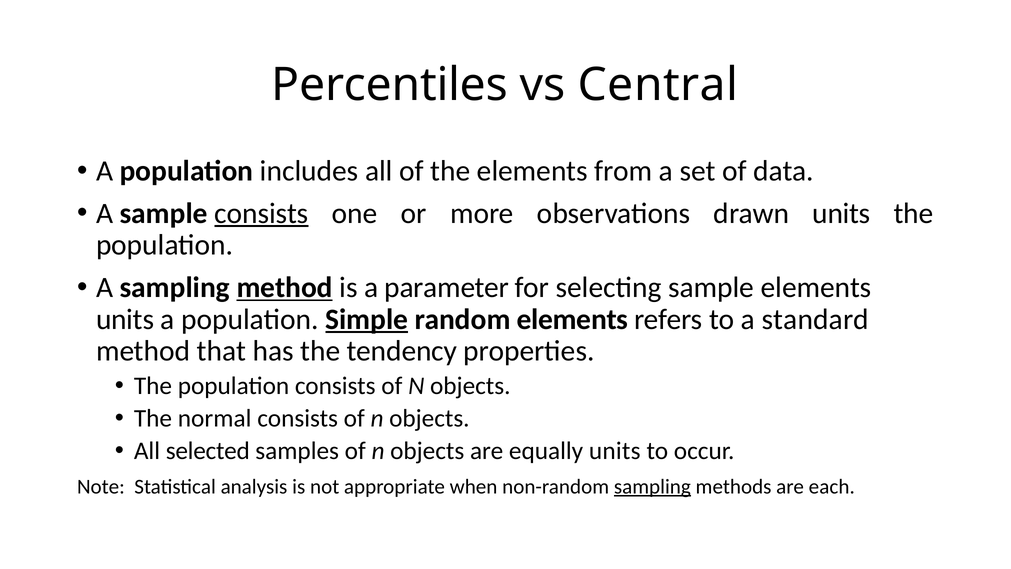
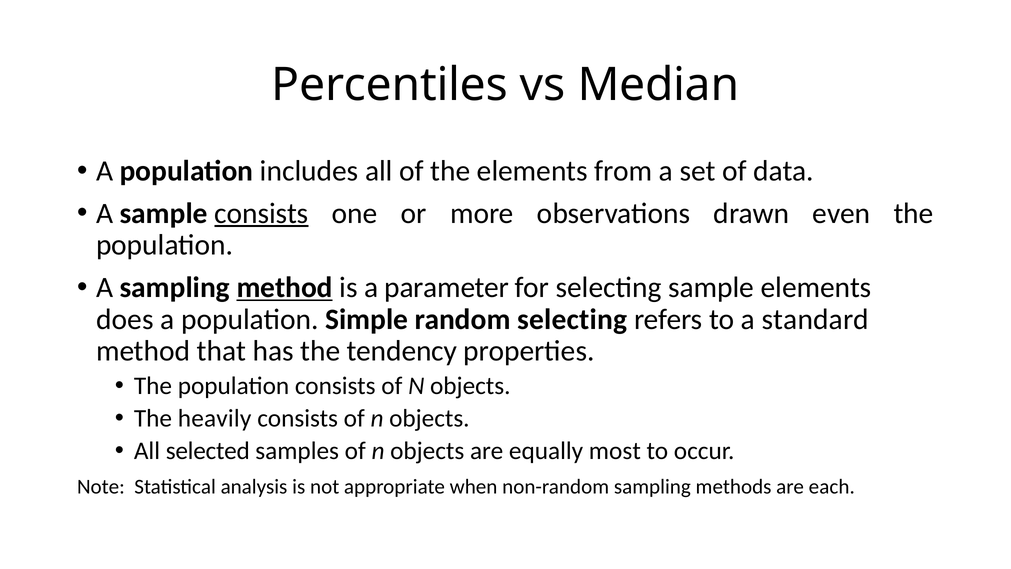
Central: Central -> Median (658, 85)
drawn units: units -> even (841, 213)
units: units -> does (125, 319)
Simple underline: present -> none (367, 319)
random elements: elements -> selecting (572, 319)
normal: normal -> heavily (215, 418)
equally units: units -> most (615, 451)
sampling underline: present -> none (652, 486)
